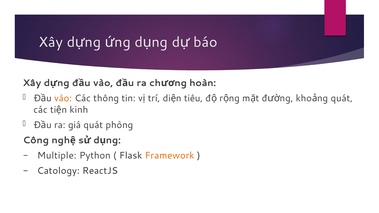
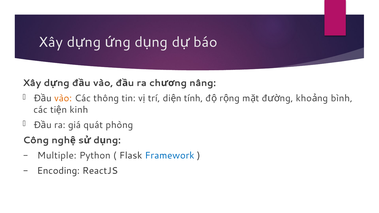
hoàn: hoàn -> nâng (203, 83)
tiêu: tiêu -> tính (193, 98)
quát: quát -> bình (342, 98)
Framework colour: orange -> blue (170, 156)
Catology: Catology -> Encoding (58, 171)
